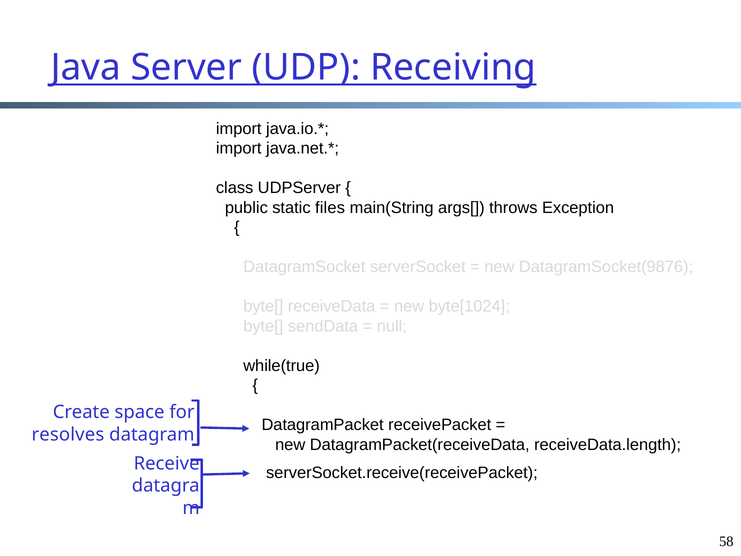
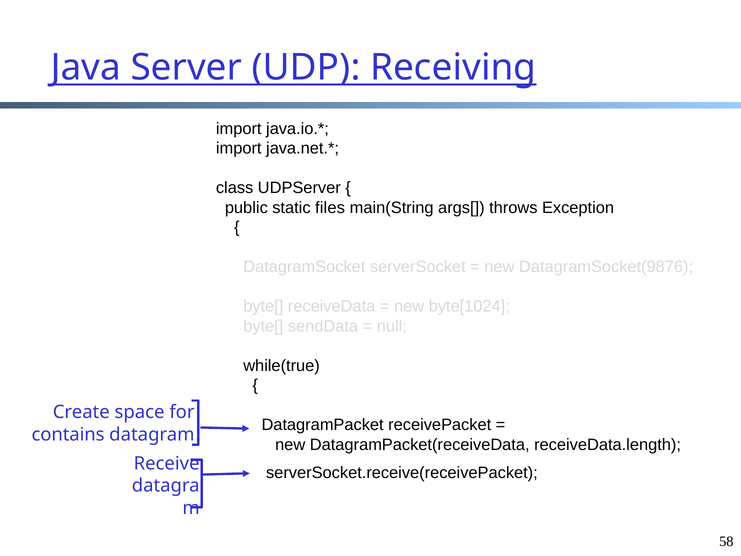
resolves: resolves -> contains (68, 434)
